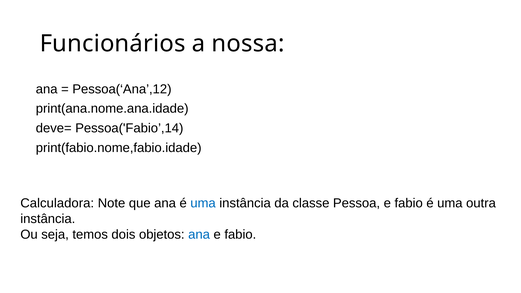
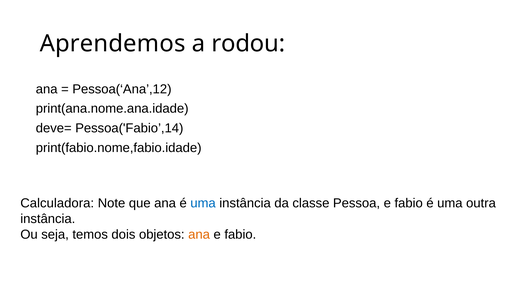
Funcionários: Funcionários -> Aprendemos (113, 44)
nossa: nossa -> rodou (248, 44)
ana colour: blue -> orange (199, 235)
